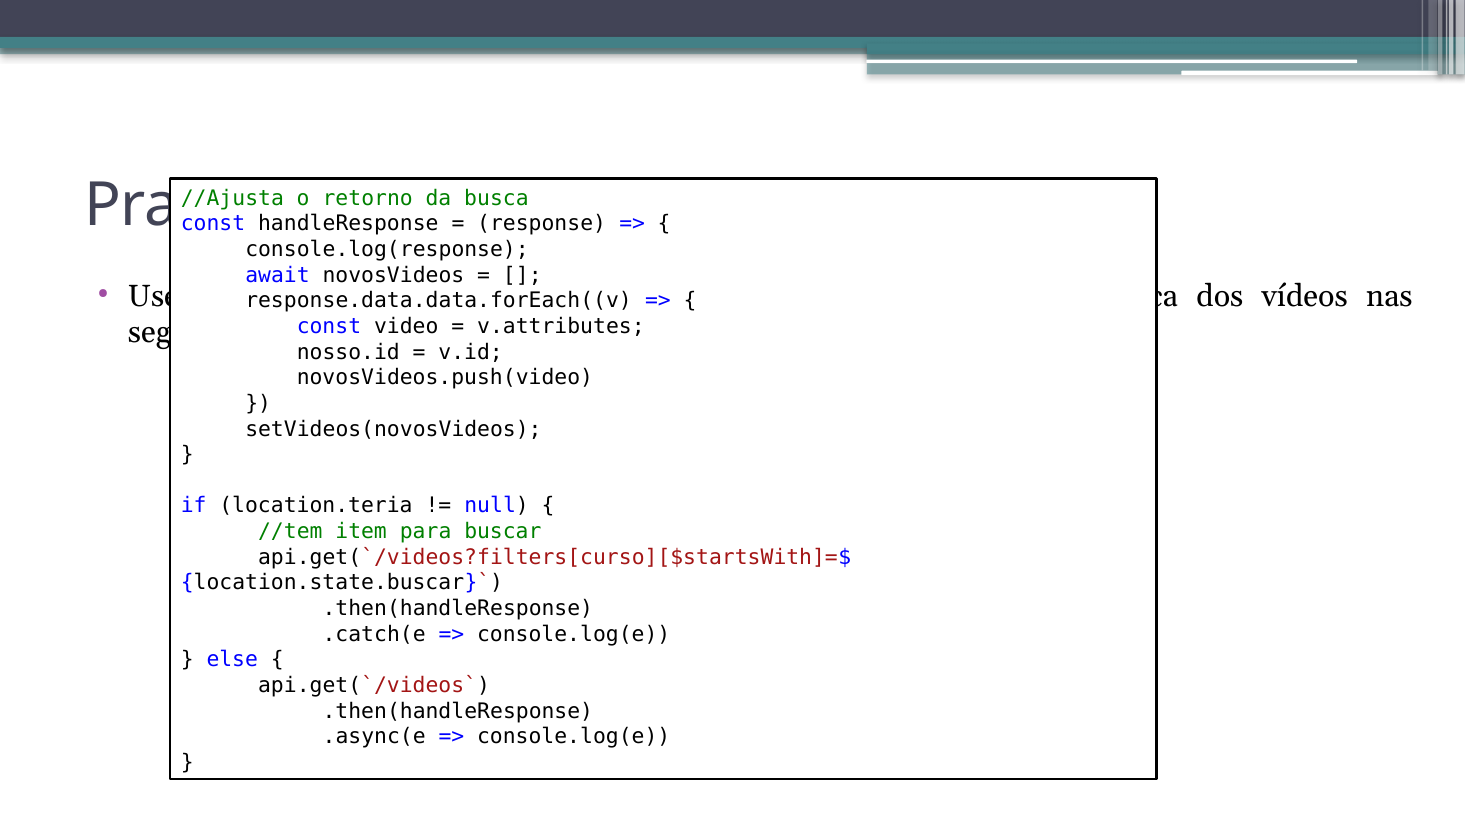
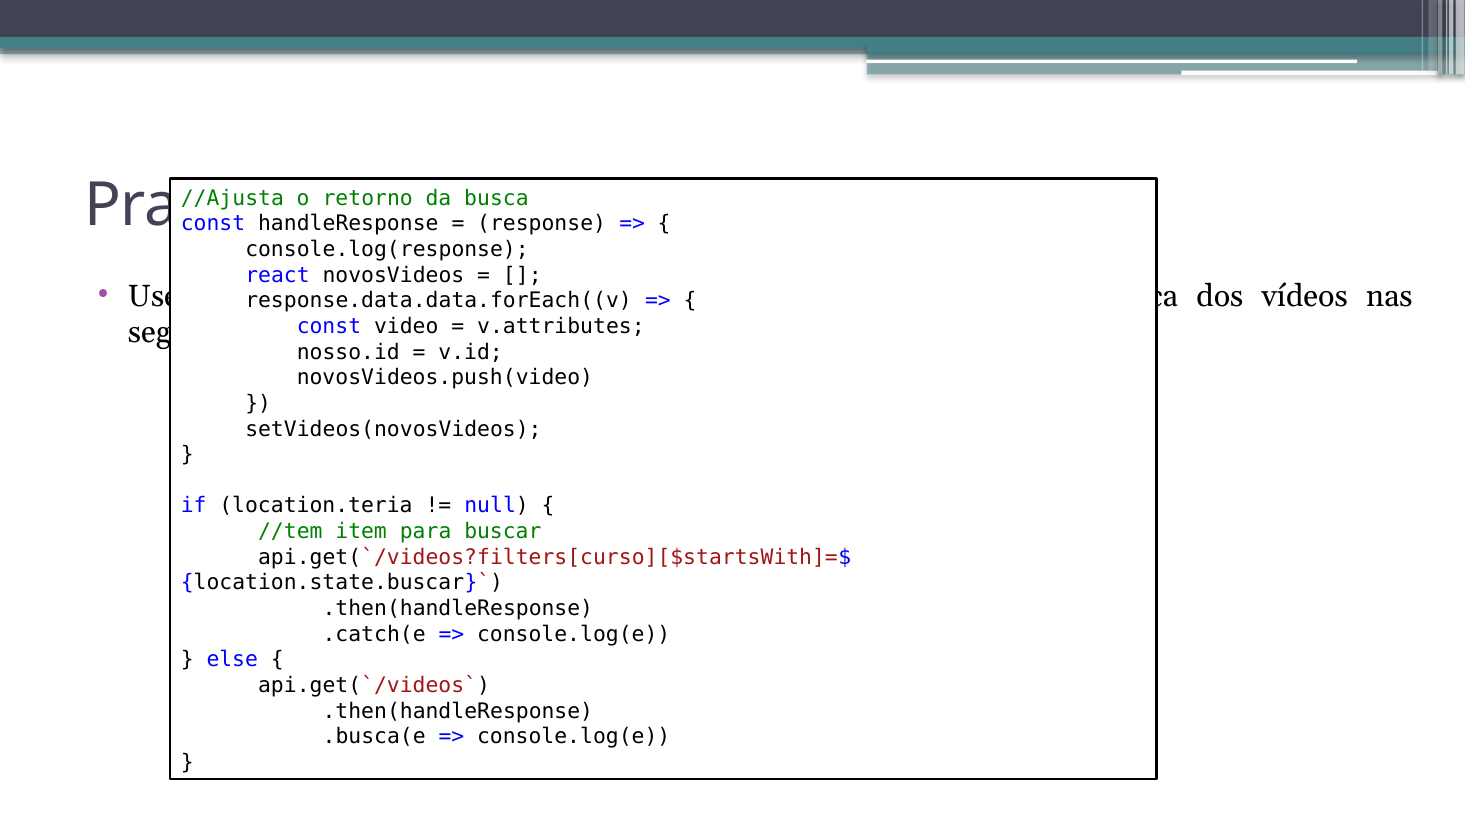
await: await -> react (278, 275)
.async(e: .async(e -> .busca(e (374, 737)
